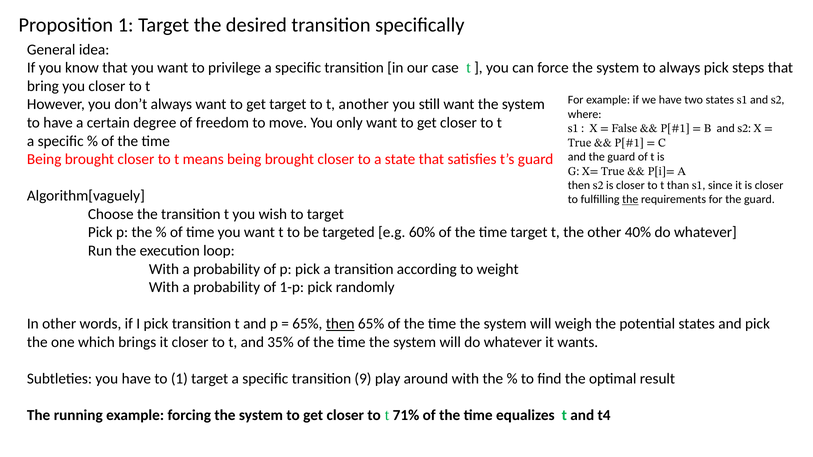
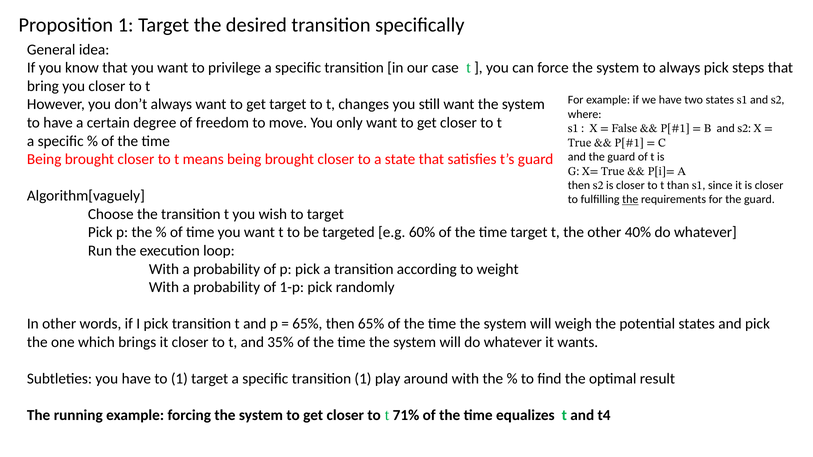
another: another -> changes (364, 105)
then underline: present -> none (340, 324)
transition 9: 9 -> 1 (363, 379)
